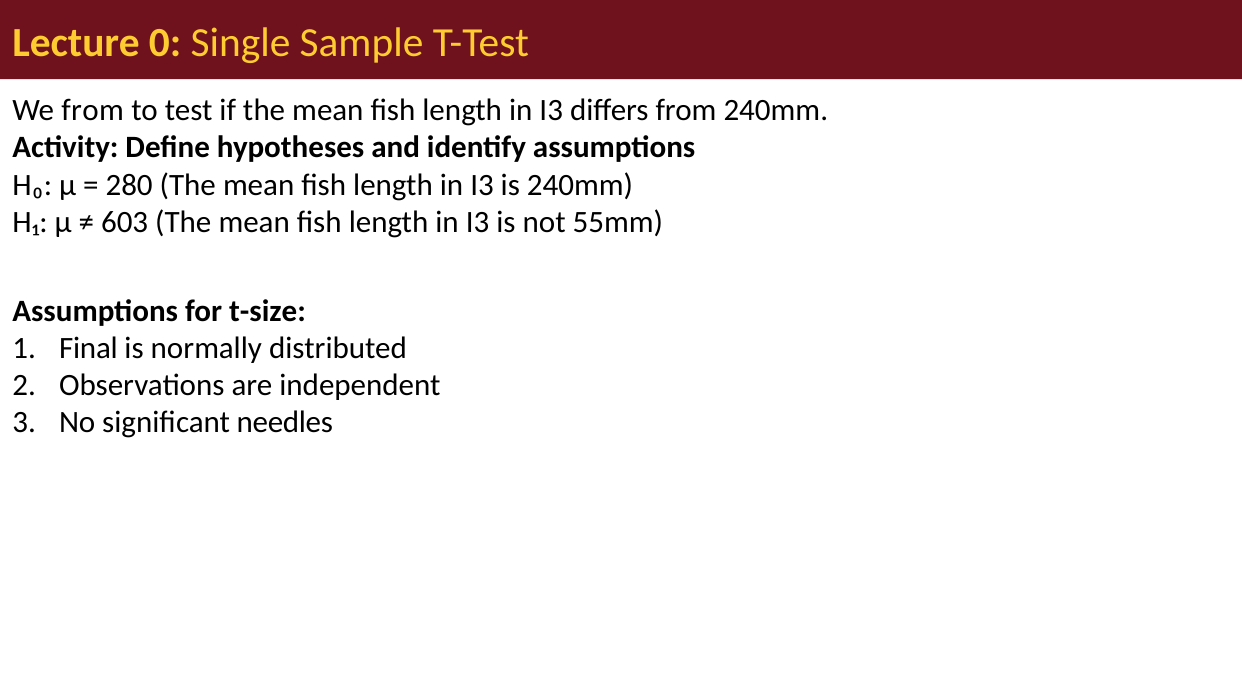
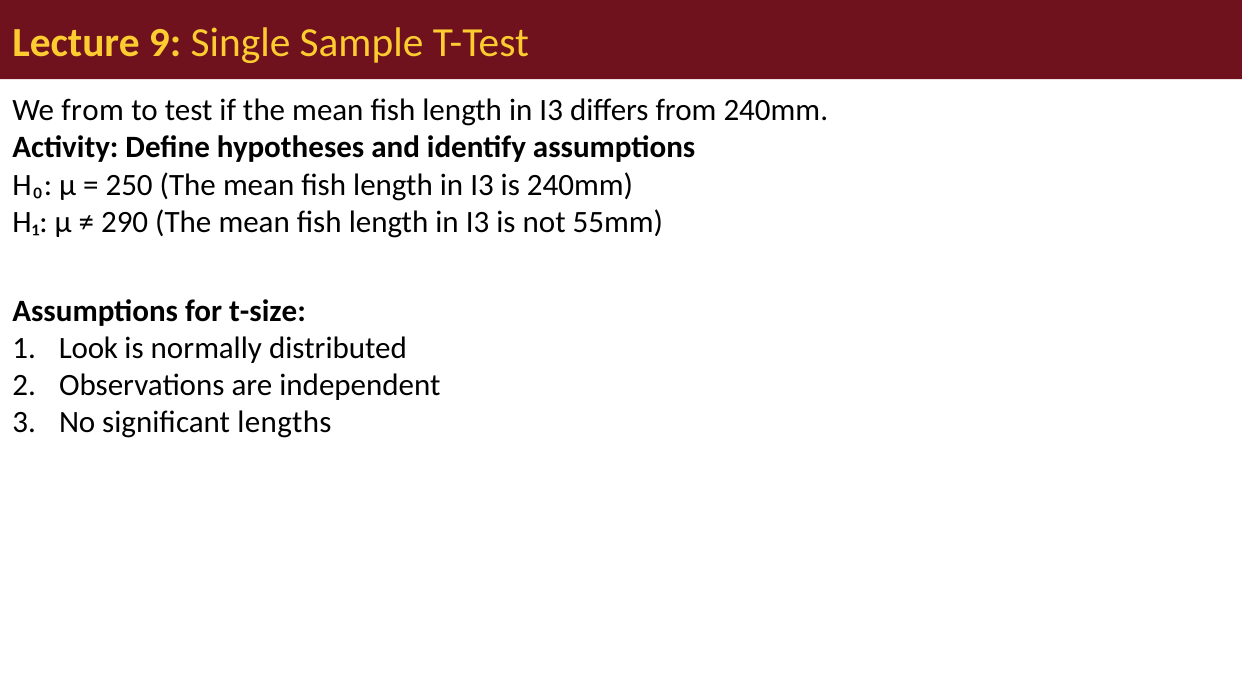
0: 0 -> 9 (165, 42)
280: 280 -> 250 (129, 185)
603: 603 -> 290 (125, 222)
Final: Final -> Look (88, 349)
needles: needles -> lengths (285, 423)
